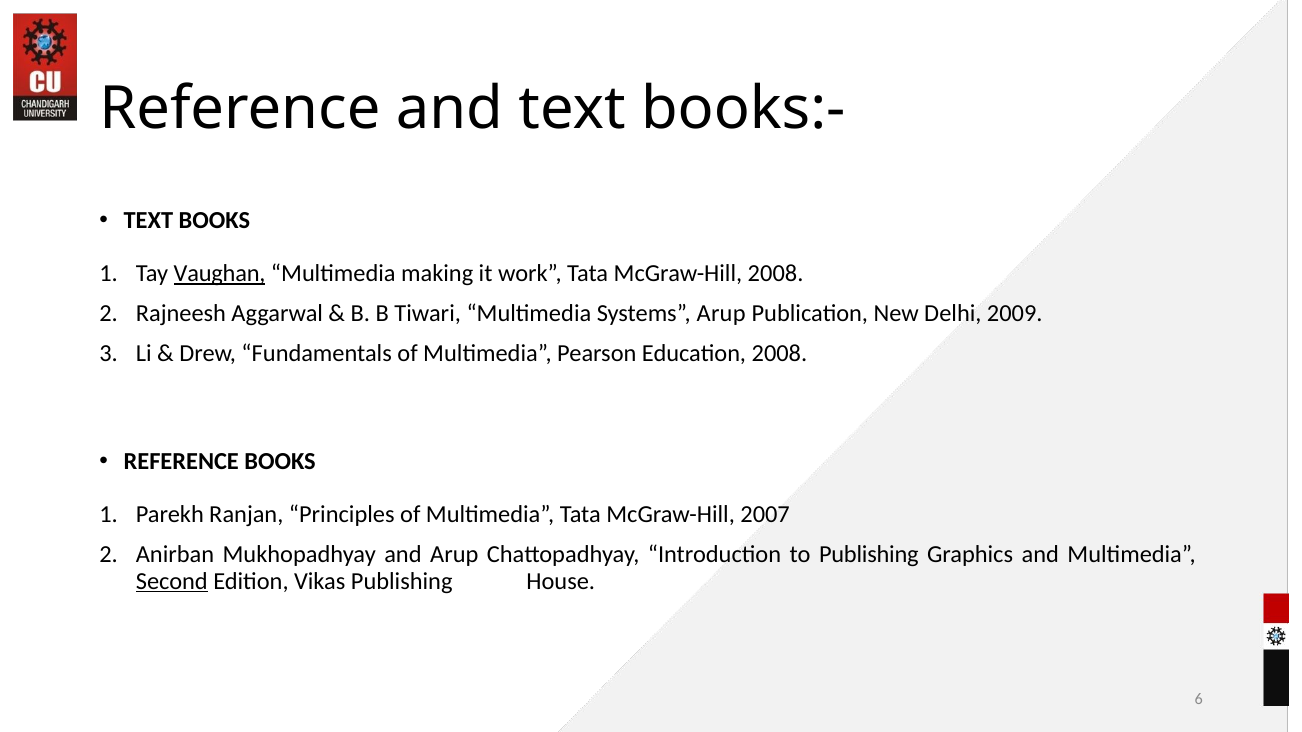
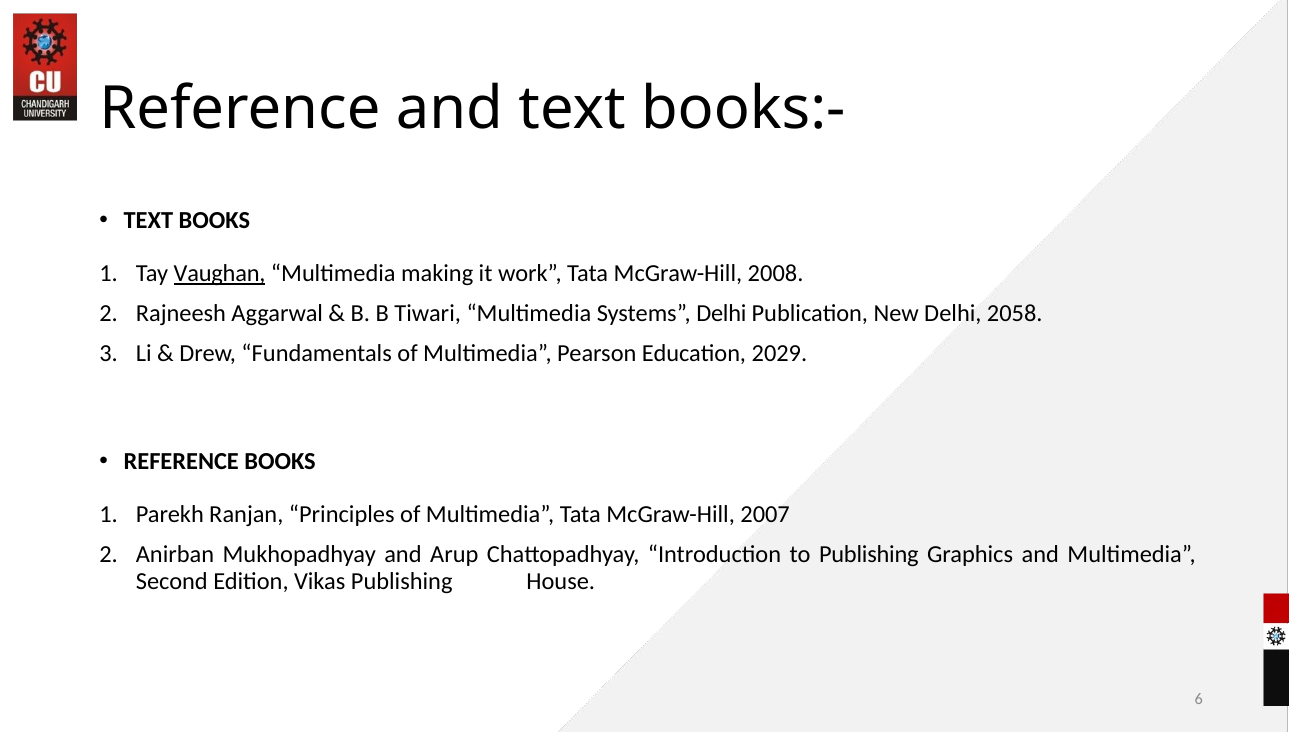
Systems Arup: Arup -> Delhi (721, 314)
2009: 2009 -> 2058 (1015, 314)
Education 2008: 2008 -> 2029 (779, 354)
Second underline: present -> none (172, 581)
